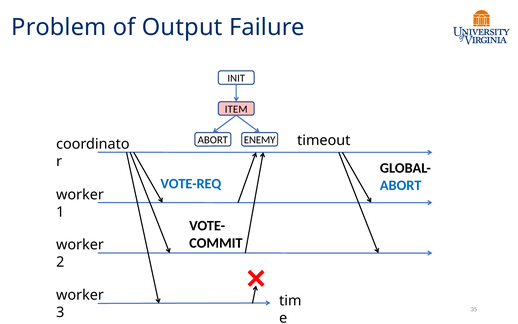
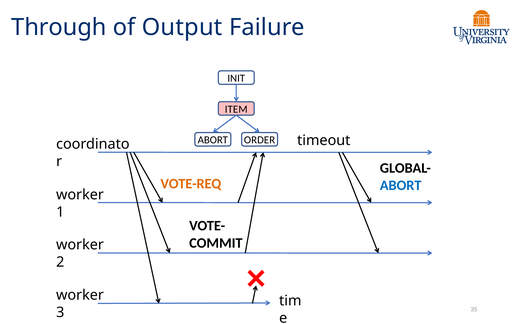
Problem: Problem -> Through (59, 27)
ENEMY: ENEMY -> ORDER (260, 140)
VOTE-REQ colour: blue -> orange (191, 183)
